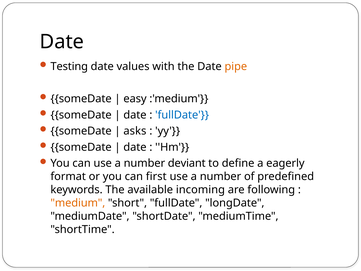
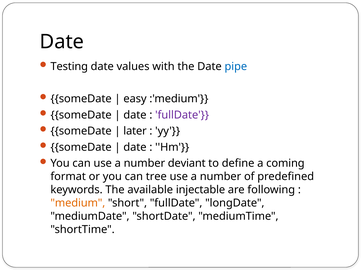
pipe colour: orange -> blue (236, 66)
fullDate colour: blue -> purple (182, 115)
asks: asks -> later (135, 131)
eagerly: eagerly -> coming (285, 163)
first: first -> tree (156, 176)
incoming: incoming -> injectable (201, 190)
